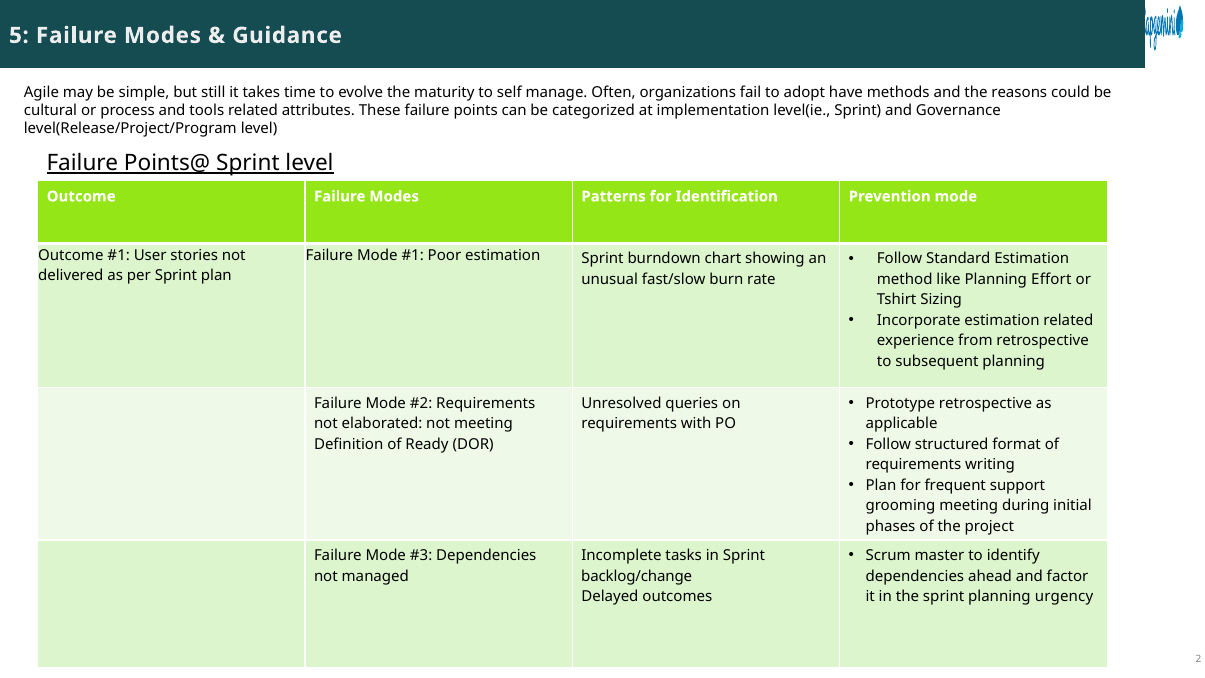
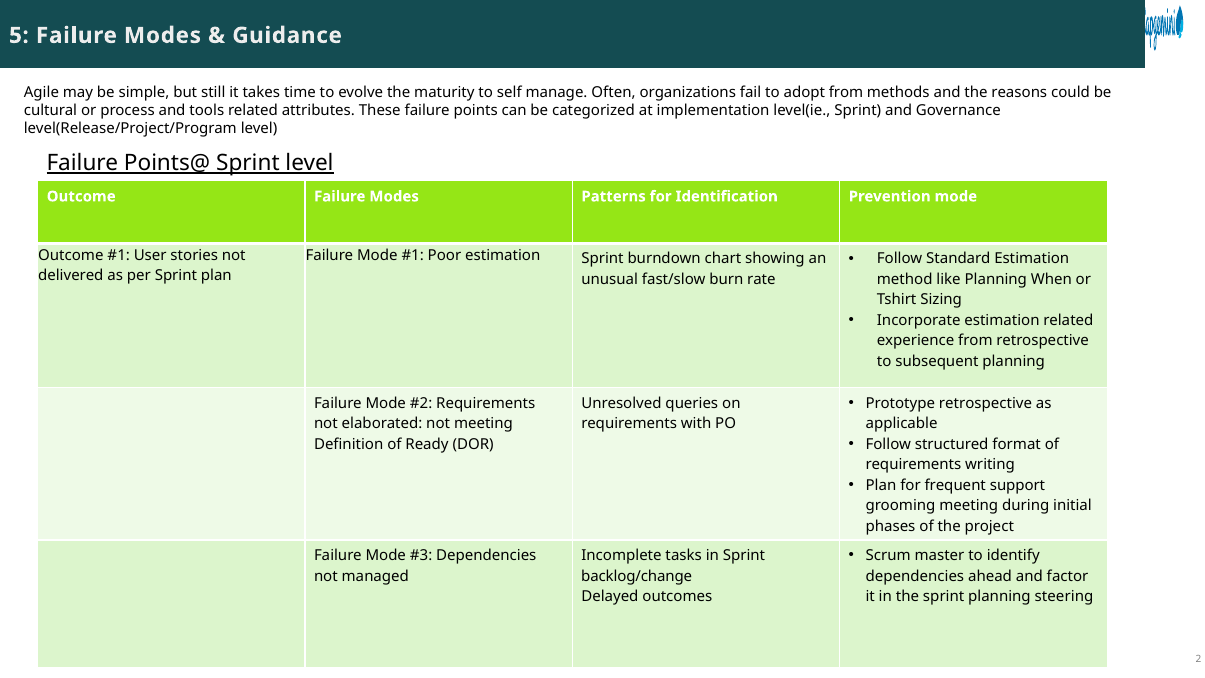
adopt have: have -> from (846, 93)
Effort: Effort -> When (1051, 279)
urgency: urgency -> steering (1064, 597)
